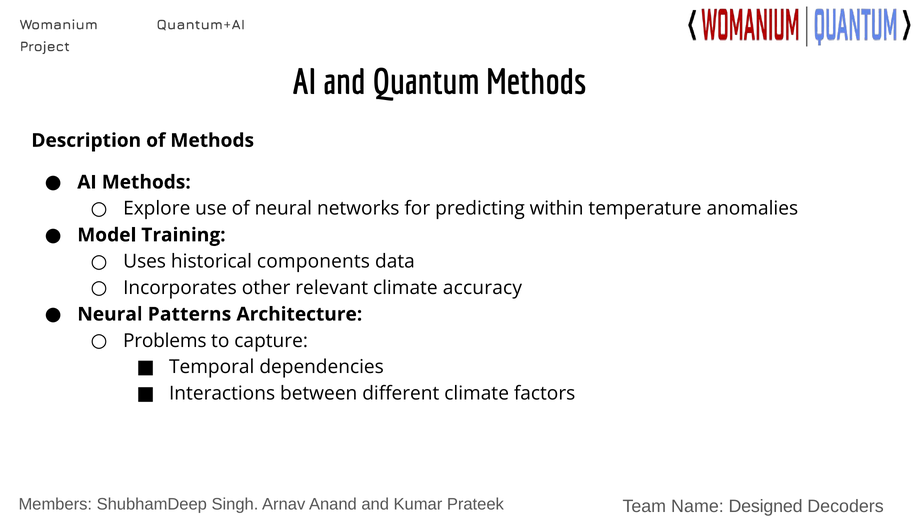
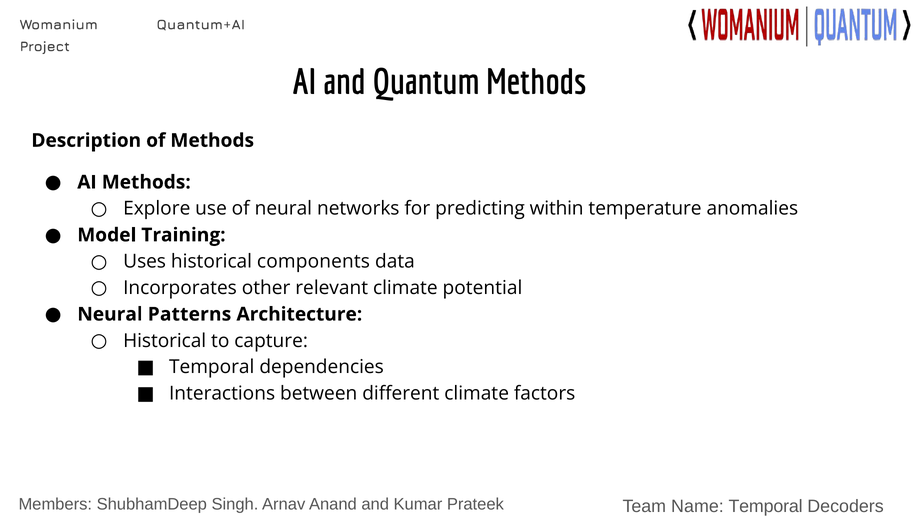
accuracy: accuracy -> potential (482, 288)
Problems: Problems -> Historical (165, 340)
Designed: Designed -> Temporal (766, 506)
